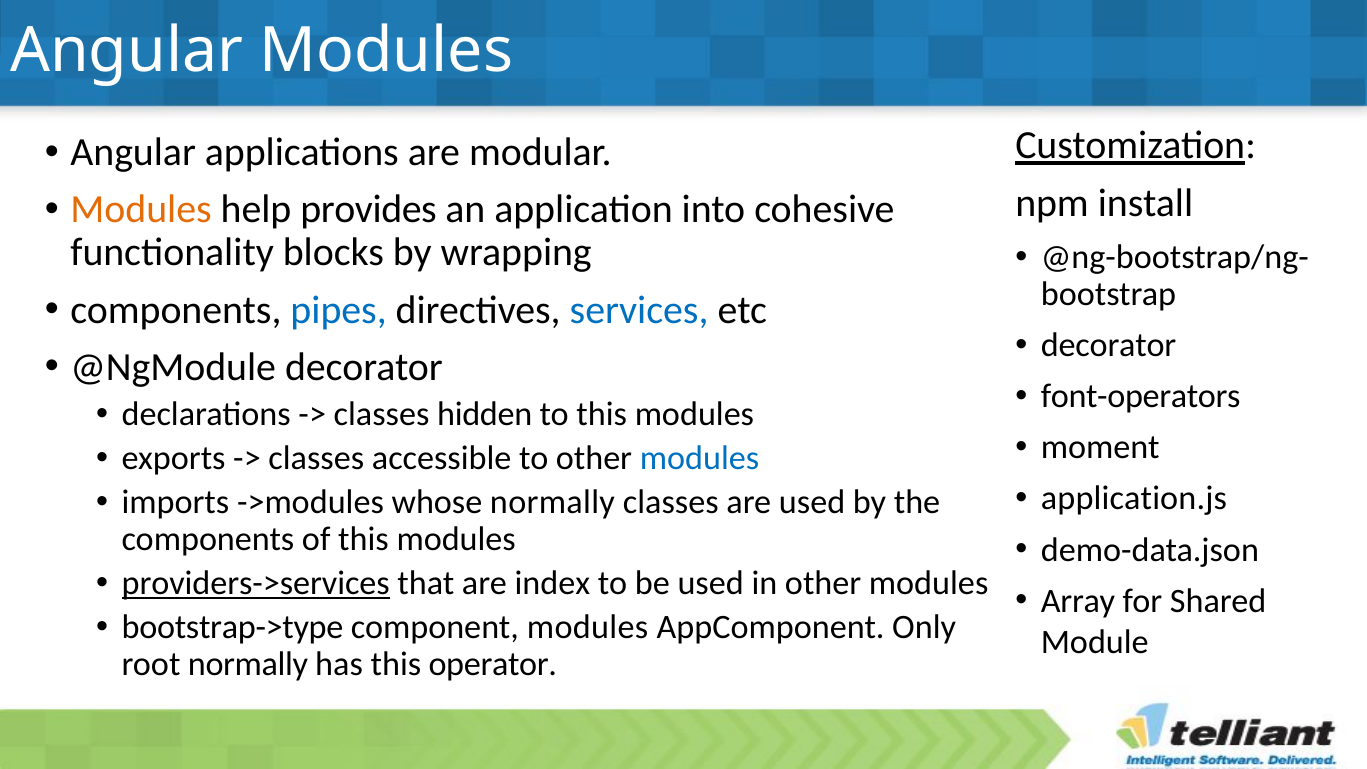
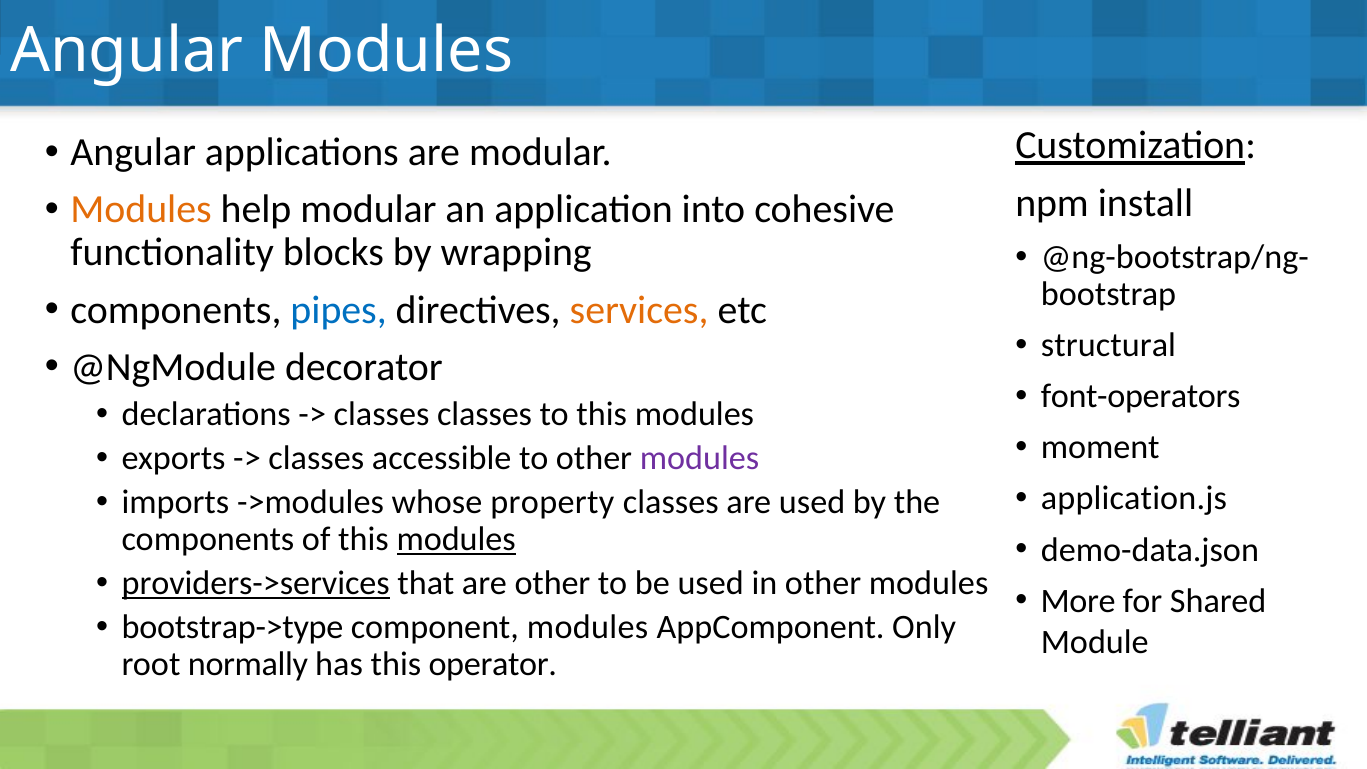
help provides: provides -> modular (368, 210)
services colour: blue -> orange (639, 310)
decorator: decorator -> structural (1108, 345)
classes hidden: hidden -> classes (485, 414)
modules colour: blue -> purple (700, 458)
whose normally: normally -> property (552, 502)
modules underline: none -> present (456, 539)
are index: index -> other (552, 583)
Array: Array -> More (1078, 601)
